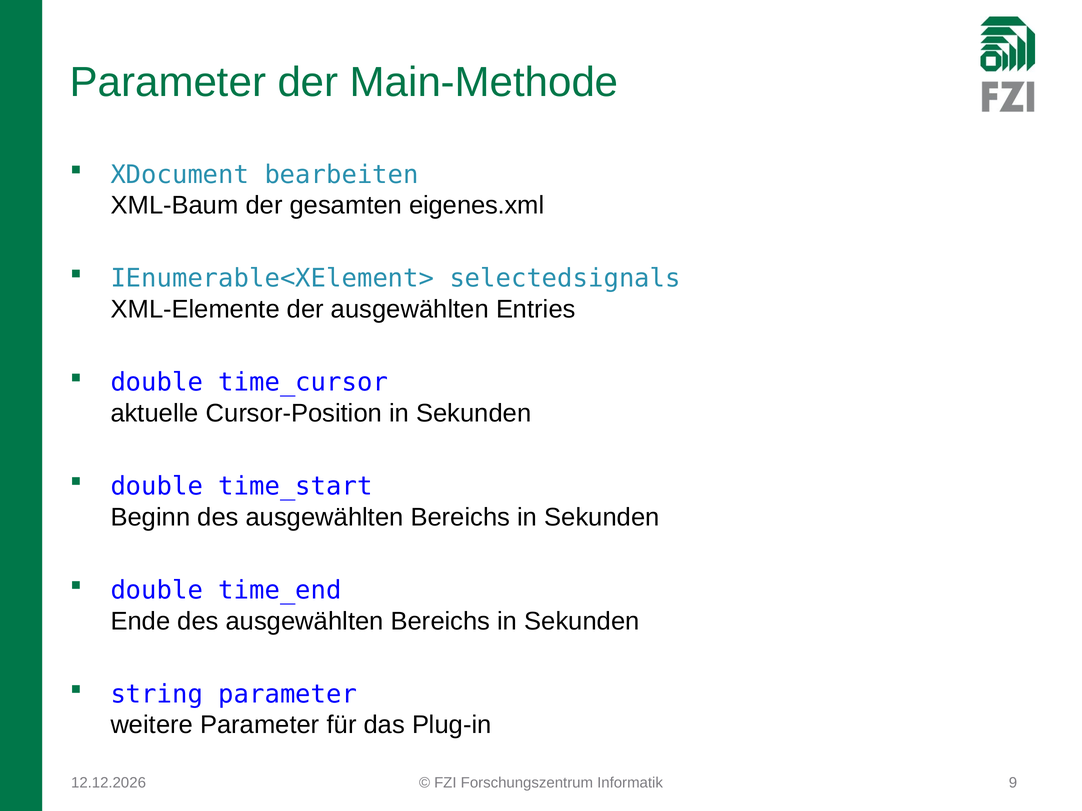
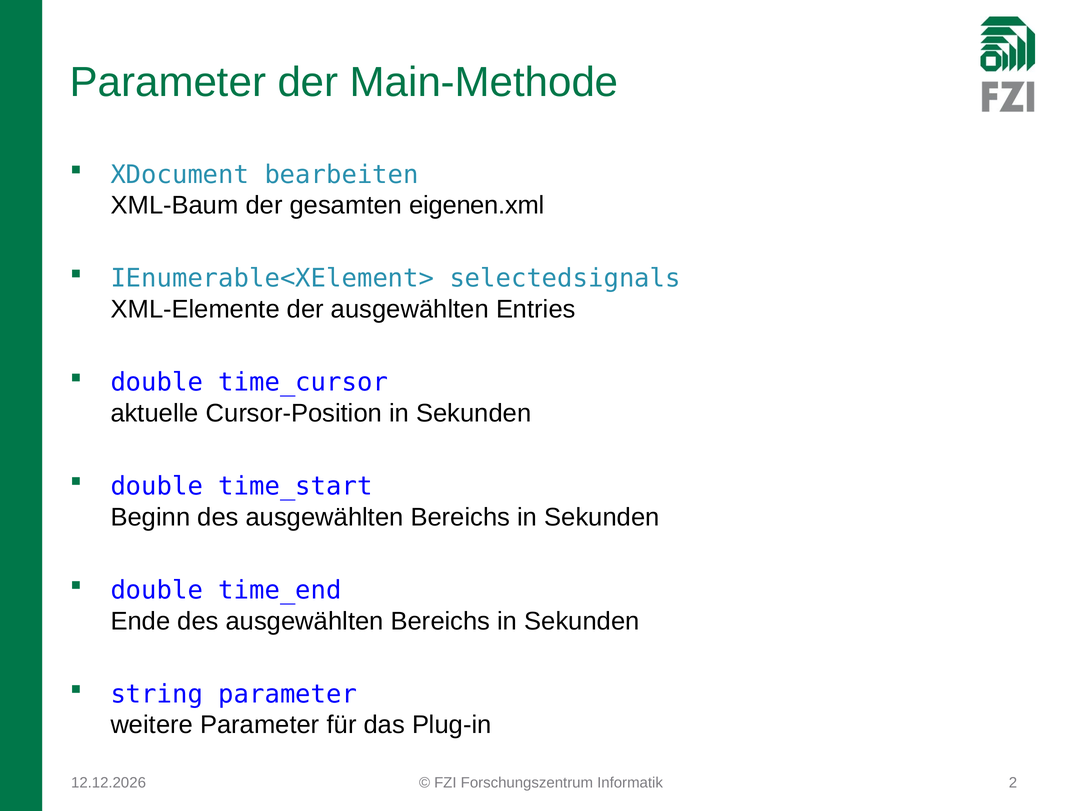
eigenes.xml: eigenes.xml -> eigenen.xml (477, 205)
9: 9 -> 2 (1013, 783)
